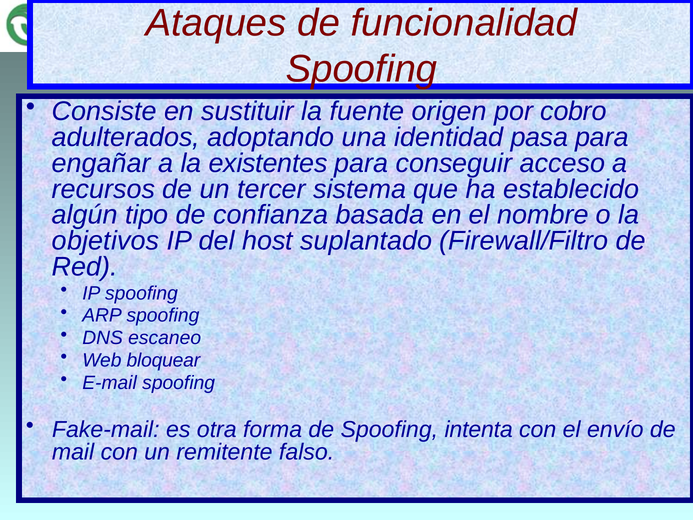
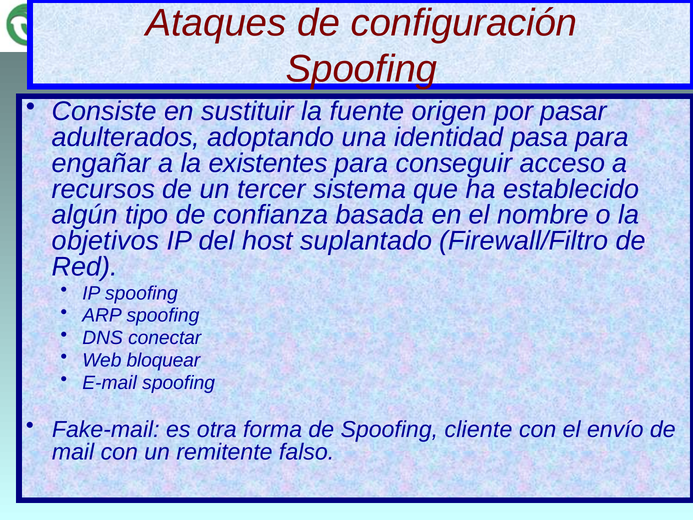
funcionalidad: funcionalidad -> configuración (464, 23)
cobro: cobro -> pasar (573, 111)
escaneo: escaneo -> conectar (165, 338)
intenta: intenta -> cliente (478, 430)
